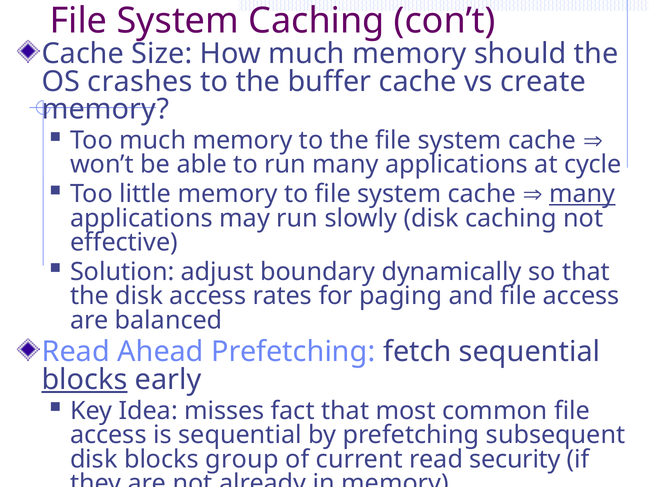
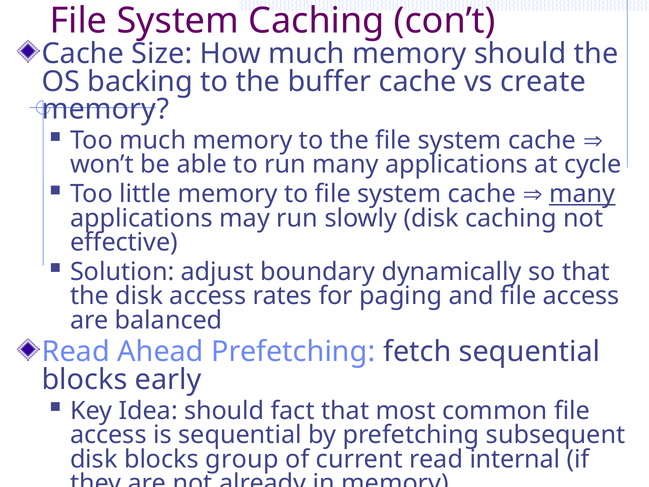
crashes: crashes -> backing (140, 81)
blocks underline: present -> none (85, 379)
Idea misses: misses -> should (224, 411)
security: security -> internal (515, 459)
